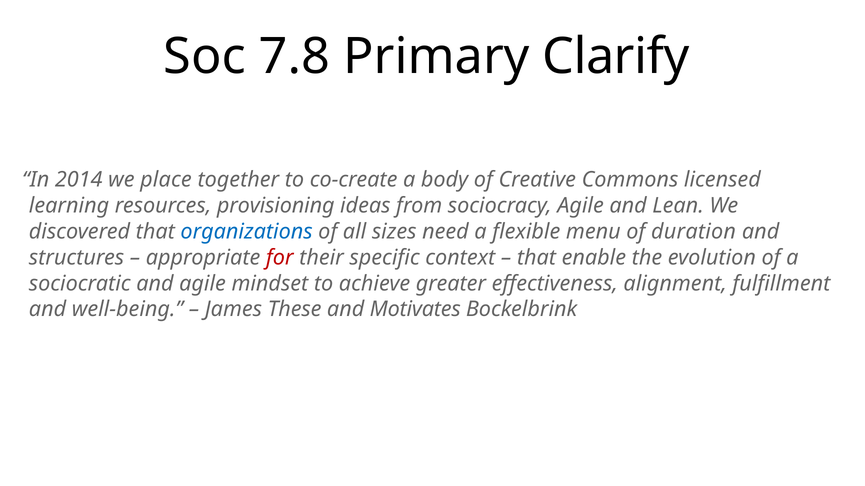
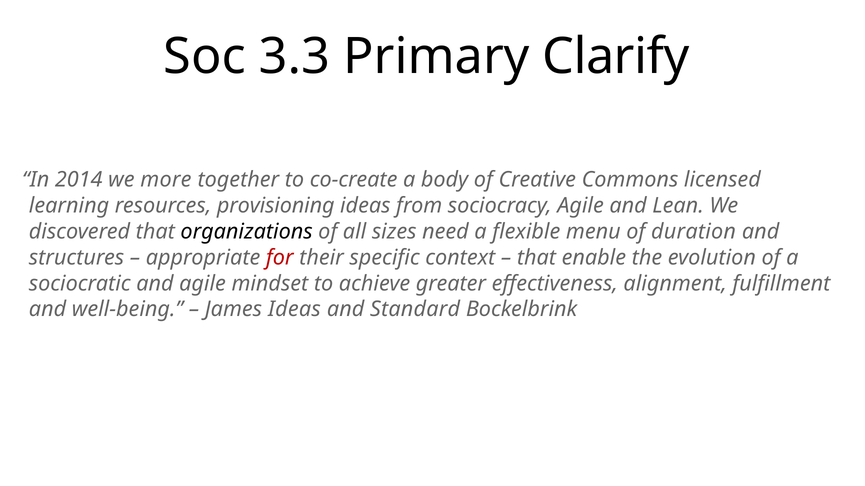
7.8: 7.8 -> 3.3 (295, 57)
place: place -> more (166, 180)
organizations colour: blue -> black (247, 232)
James These: These -> Ideas (294, 310)
Motivates: Motivates -> Standard (415, 310)
